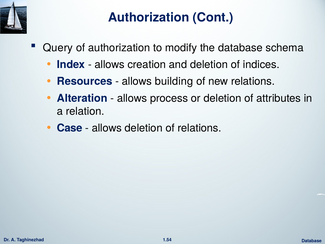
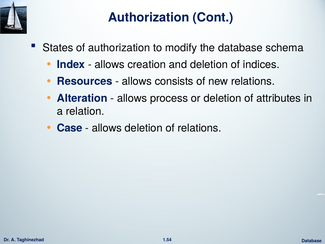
Query: Query -> States (58, 48)
building: building -> consists (174, 81)
